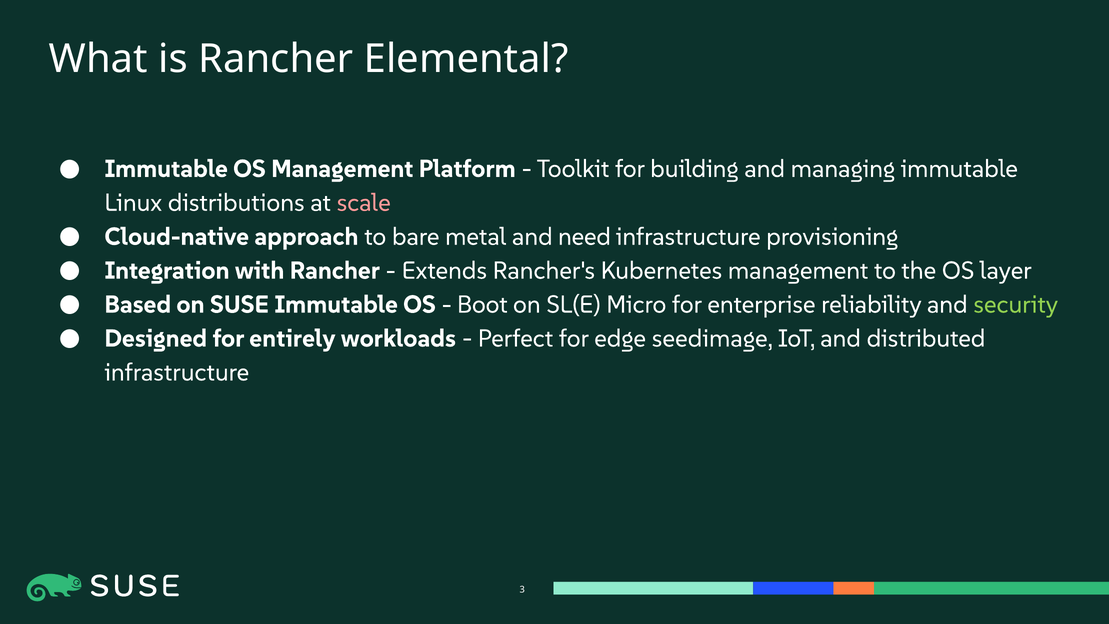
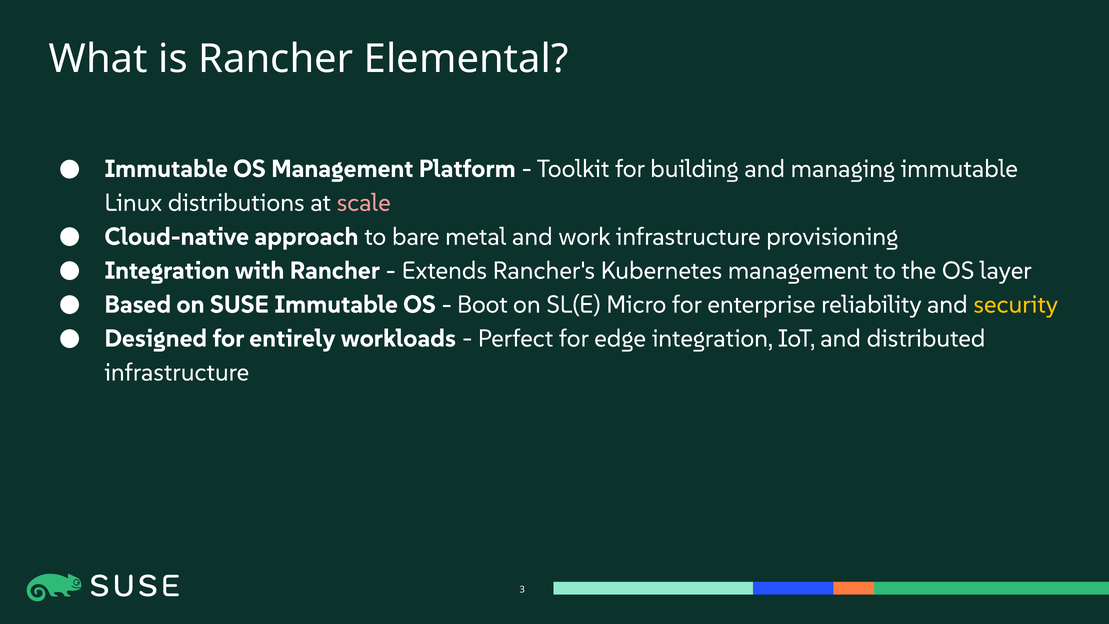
need: need -> work (584, 237)
security colour: light green -> yellow (1016, 304)
edge seedimage: seedimage -> integration (712, 338)
